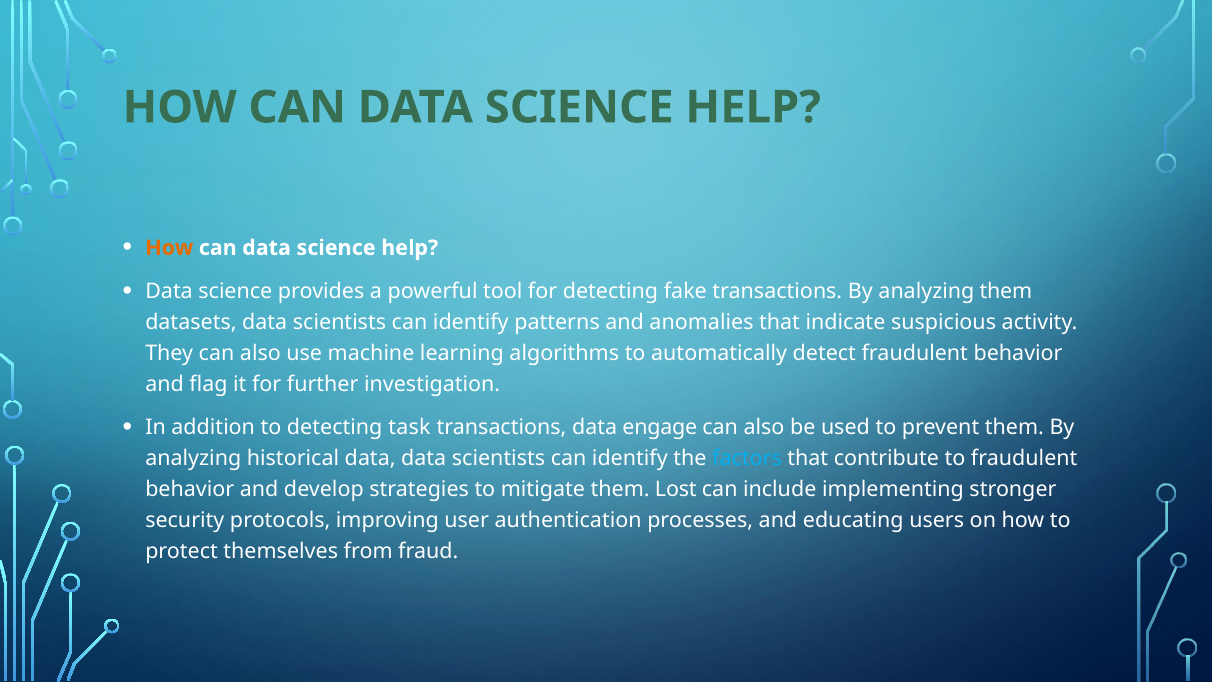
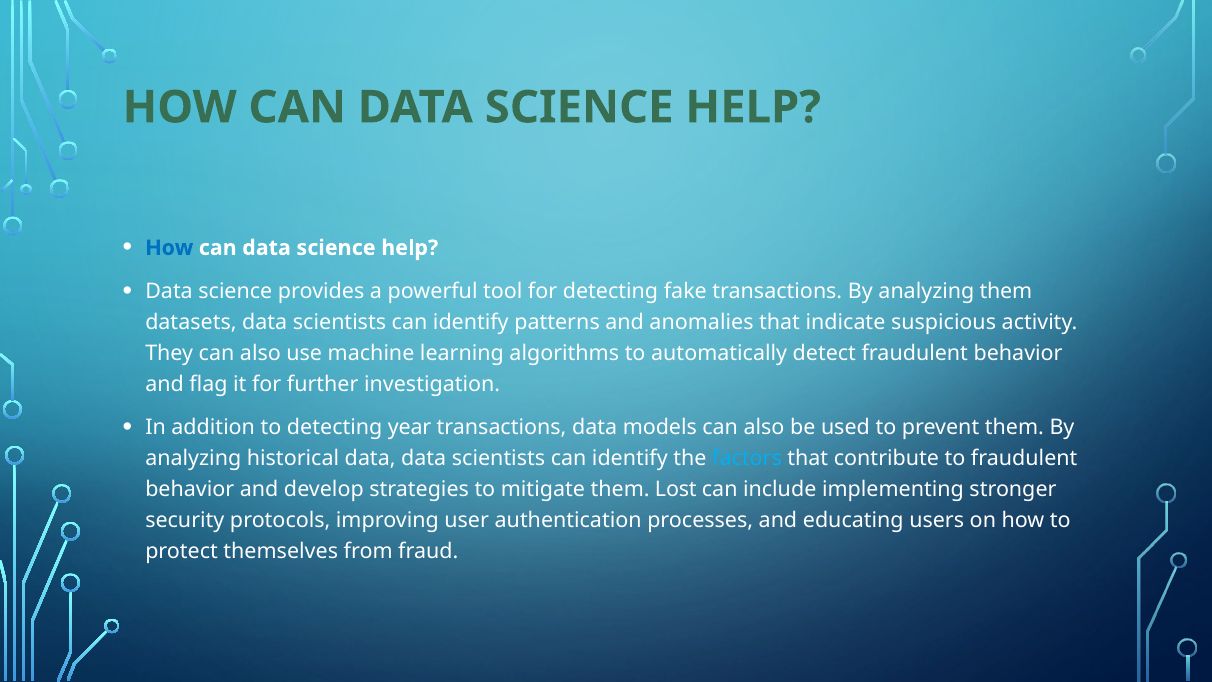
How colour: orange -> blue (169, 248)
task: task -> year (410, 428)
engage: engage -> models (660, 428)
